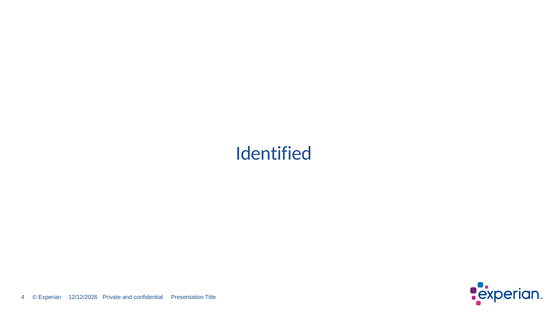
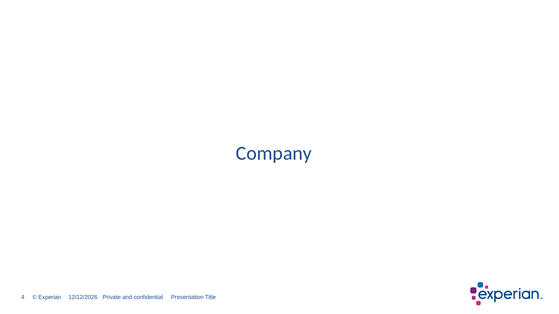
Identified: Identified -> Company (274, 154)
